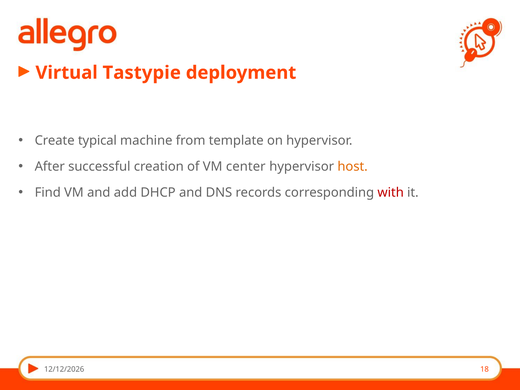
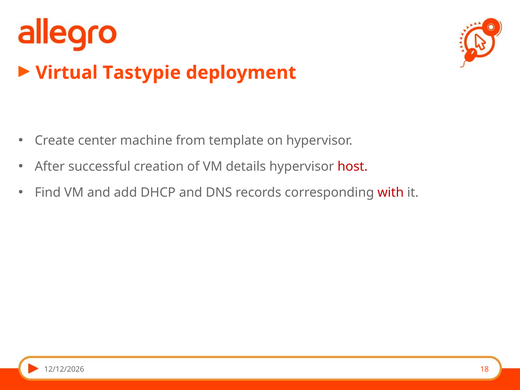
typical: typical -> center (97, 140)
center: center -> details (246, 166)
host colour: orange -> red (353, 166)
